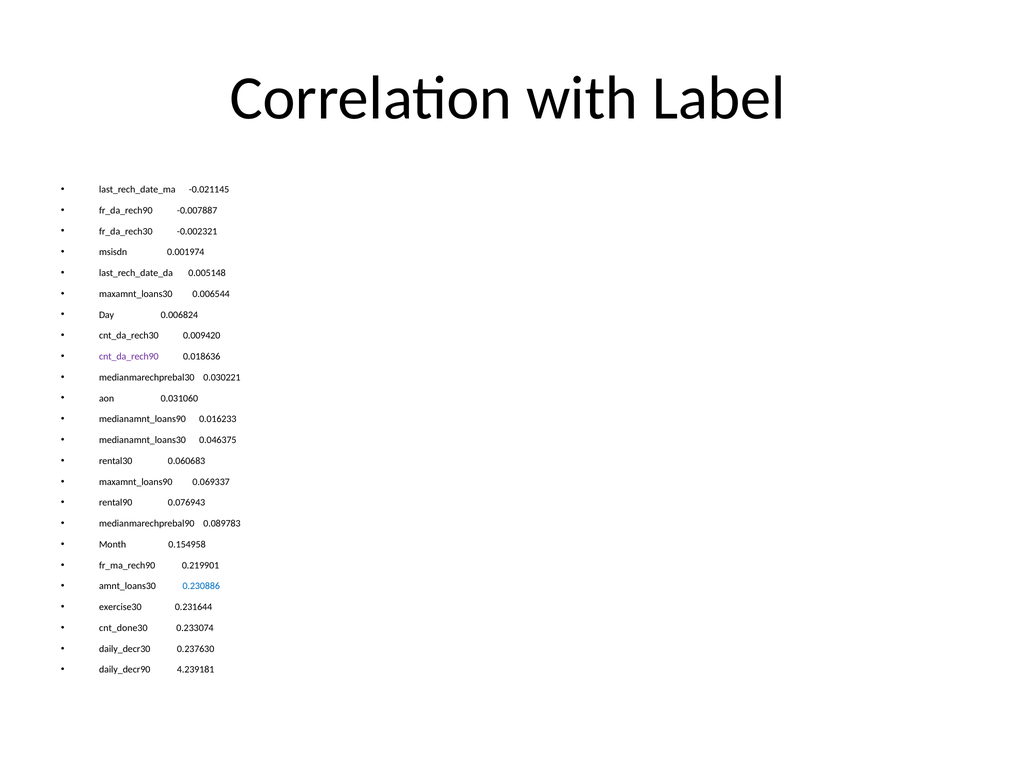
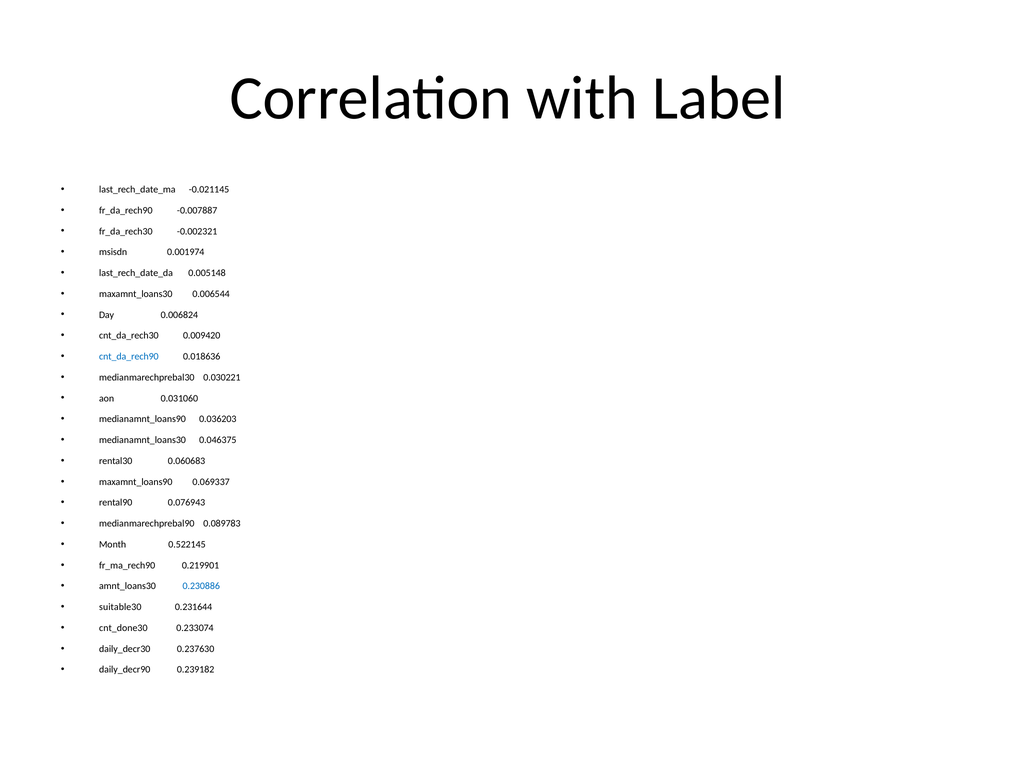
cnt_da_rech90 colour: purple -> blue (129, 357)
0.016233: 0.016233 -> 0.036203 (218, 419)
0.154958: 0.154958 -> 0.522145 (187, 544)
exercise30: exercise30 -> suitable30 (120, 607)
4.239181: 4.239181 -> 0.239182 (196, 670)
